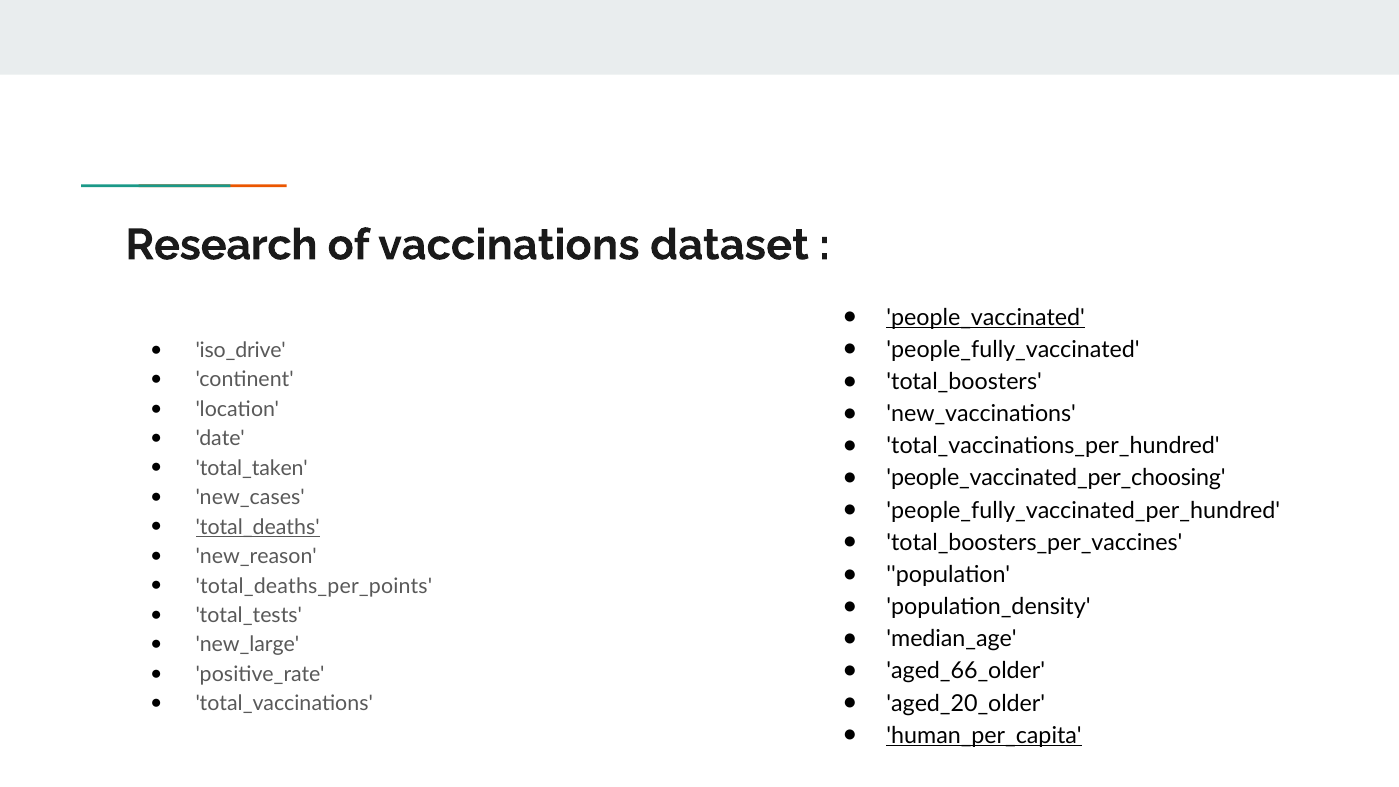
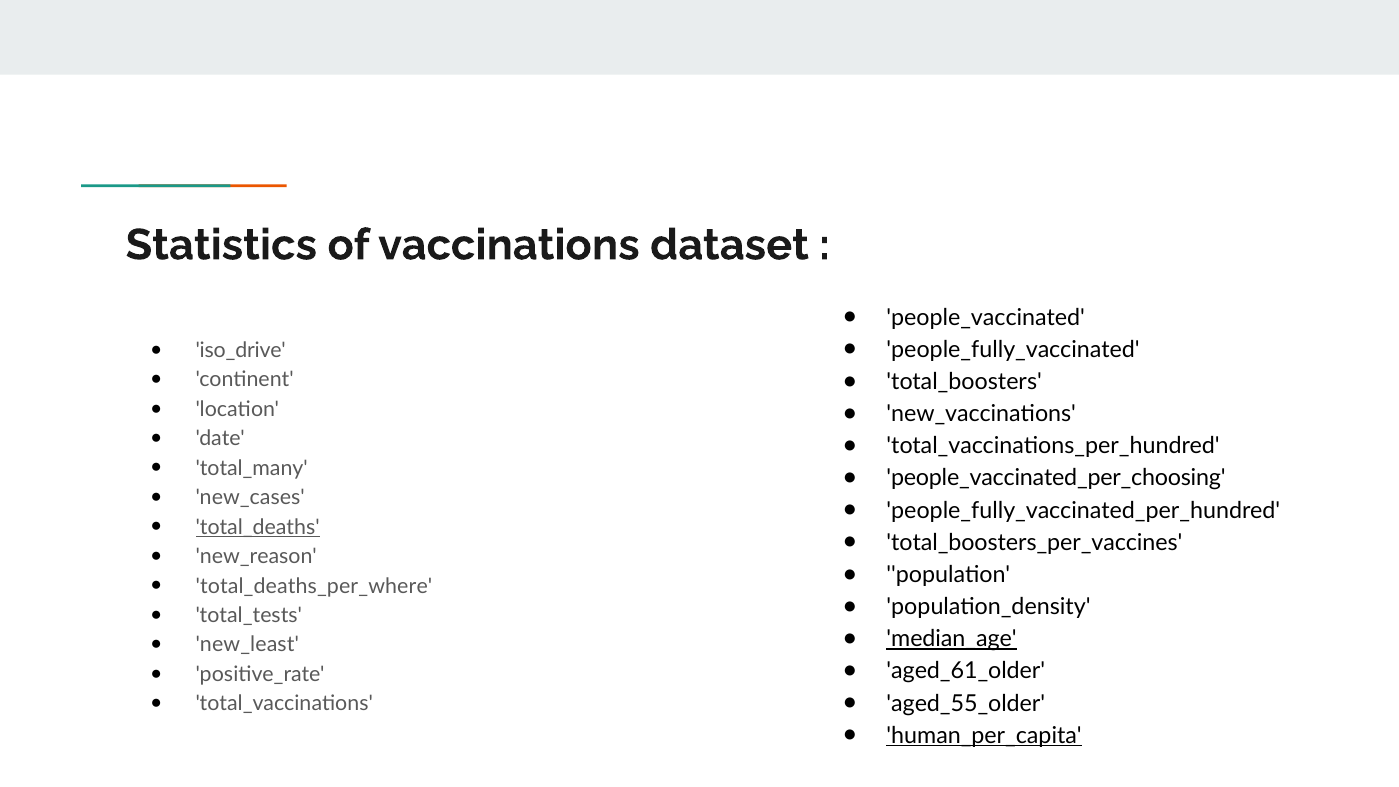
Research: Research -> Statistics (221, 245)
people_vaccinated underline: present -> none (986, 317)
total_taken: total_taken -> total_many (252, 468)
total_deaths_per_points: total_deaths_per_points -> total_deaths_per_where (314, 586)
median_age underline: none -> present (952, 639)
new_large: new_large -> new_least (247, 645)
aged_66_older: aged_66_older -> aged_61_older (966, 671)
aged_20_older: aged_20_older -> aged_55_older (966, 703)
